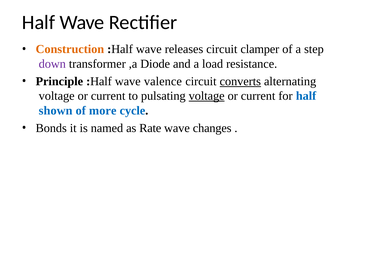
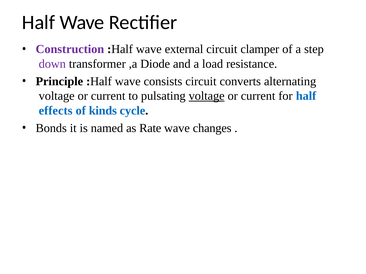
Construction colour: orange -> purple (70, 49)
releases: releases -> external (184, 49)
valence: valence -> consists (163, 81)
converts underline: present -> none (240, 81)
shown: shown -> effects (56, 111)
more: more -> kinds (103, 111)
